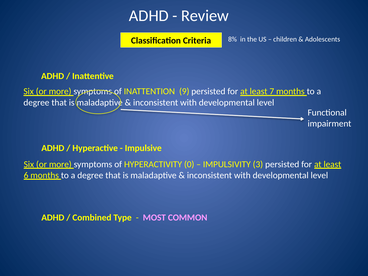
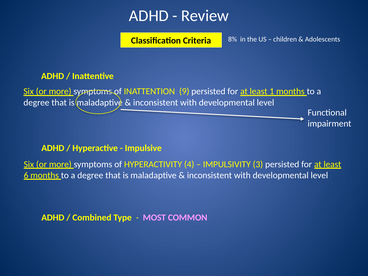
7: 7 -> 1 (272, 91)
0: 0 -> 4 (189, 164)
